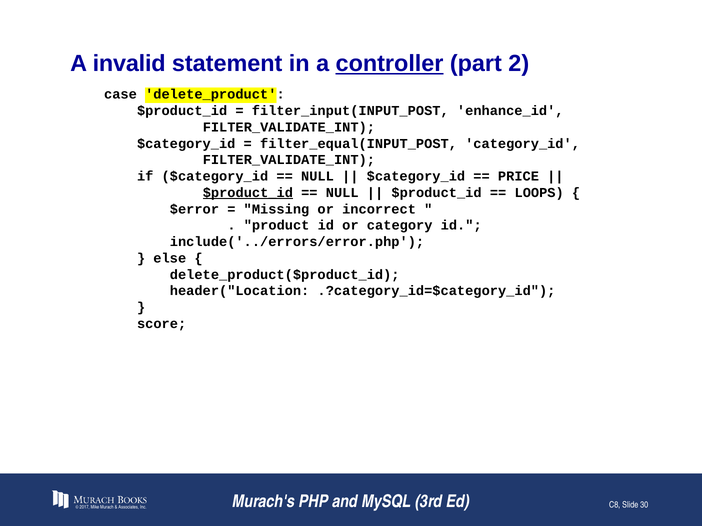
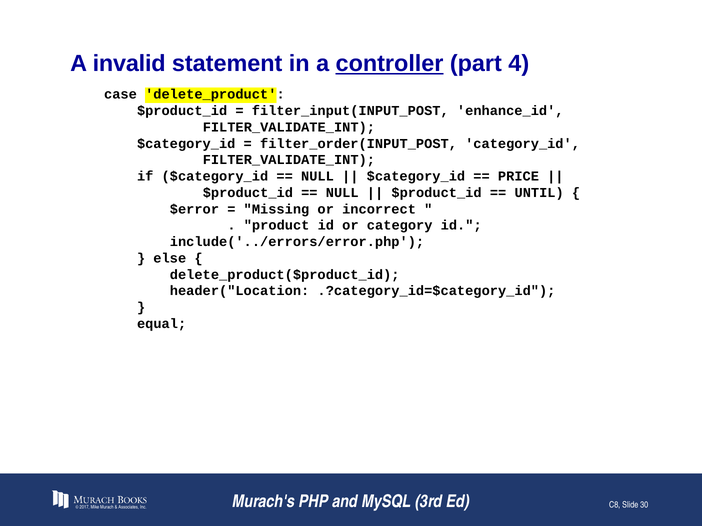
2: 2 -> 4 (519, 64)
filter_equal(INPUT_POST: filter_equal(INPUT_POST -> filter_order(INPUT_POST (359, 144)
$product_id underline: present -> none (248, 193)
LOOPS: LOOPS -> UNTIL (539, 193)
score: score -> equal (162, 324)
